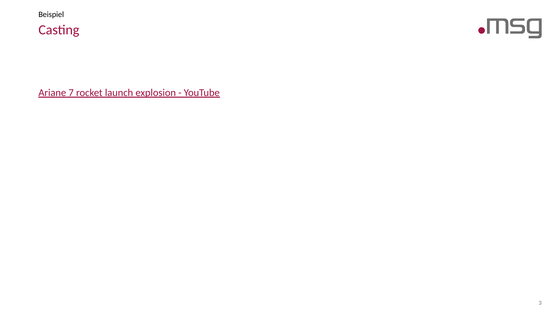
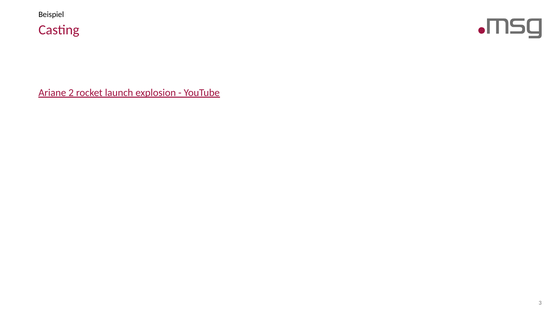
7: 7 -> 2 (71, 93)
